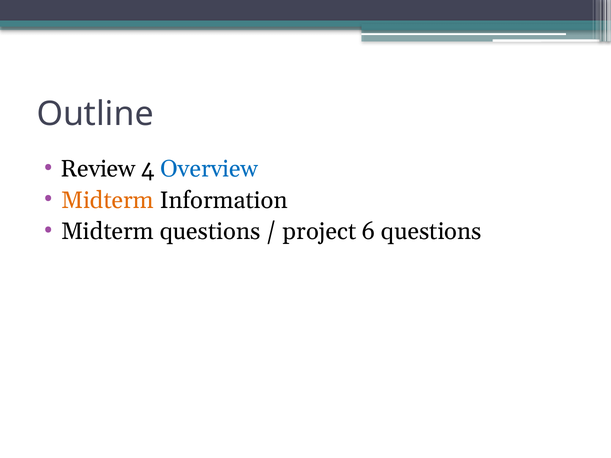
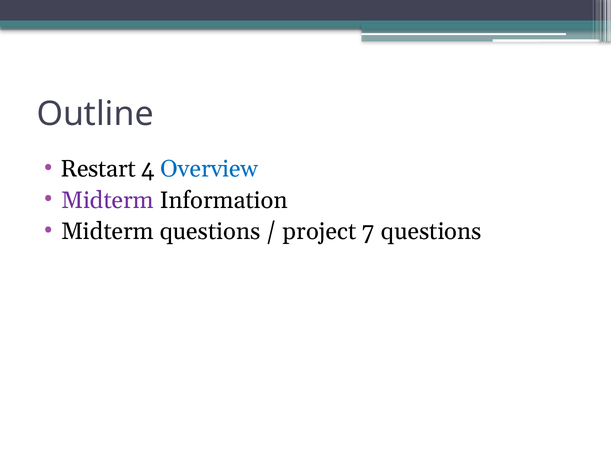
Review: Review -> Restart (98, 169)
Midterm colour: orange -> purple (107, 200)
6: 6 -> 7 (368, 231)
